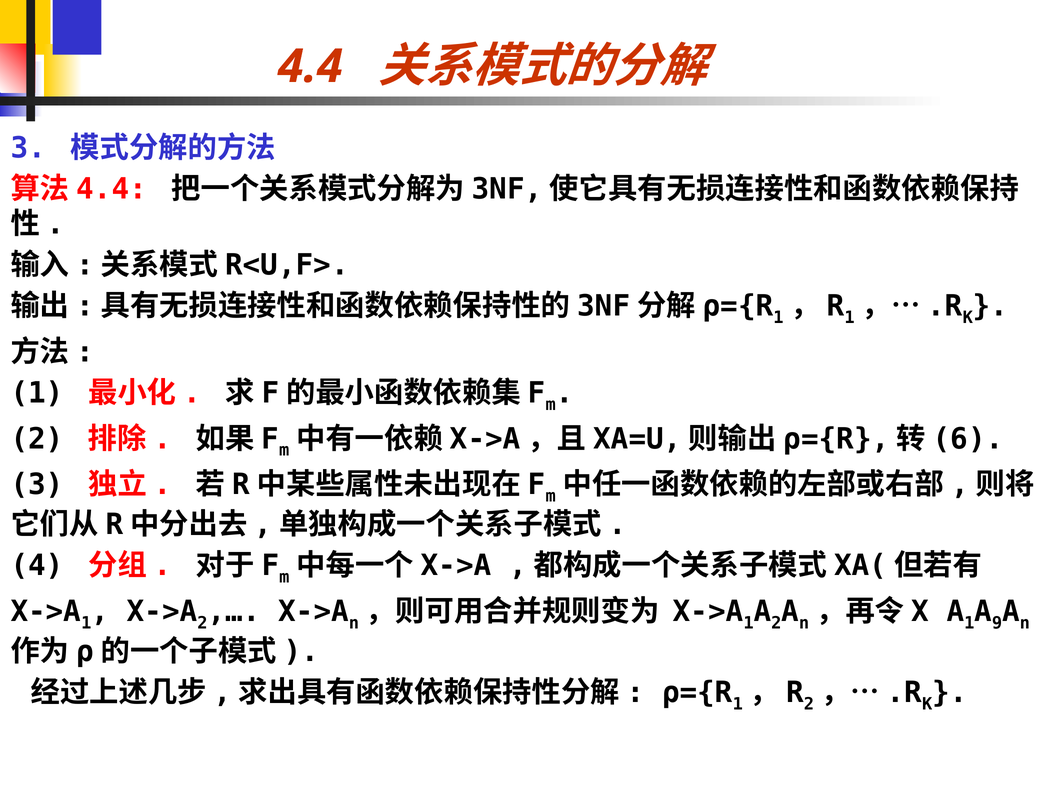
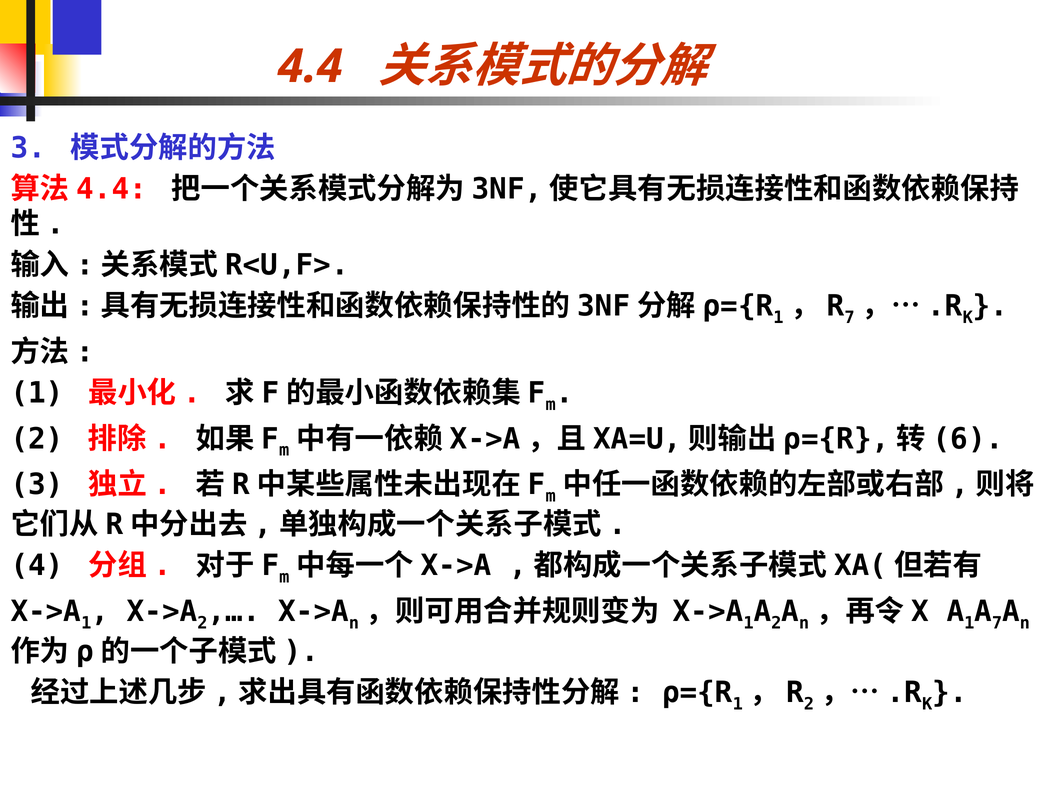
1: 1 -> 7 (850, 317)
9: 9 -> 7 (997, 623)
